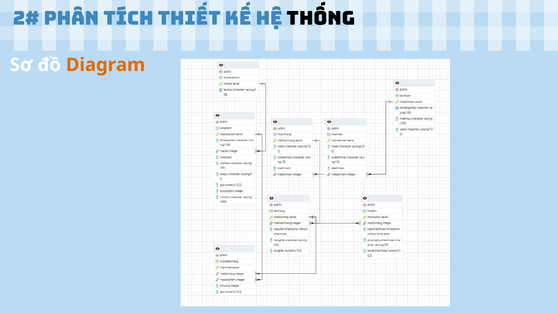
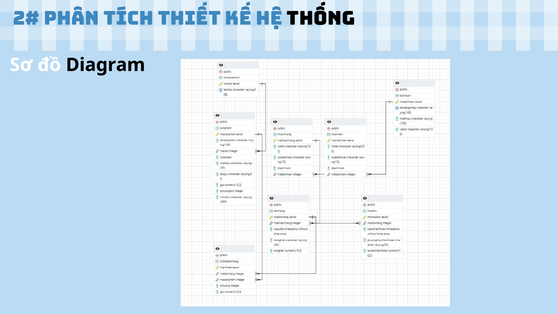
Diagram colour: orange -> black (106, 65)
